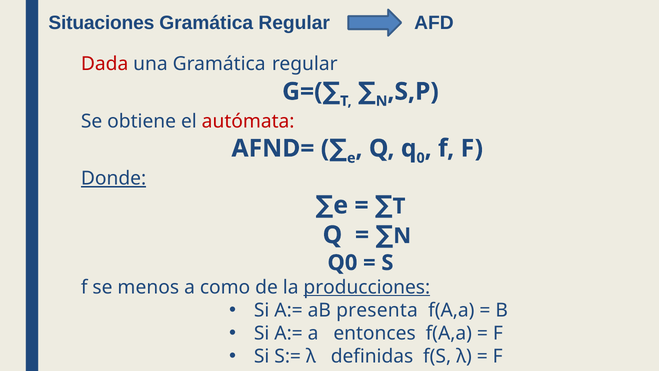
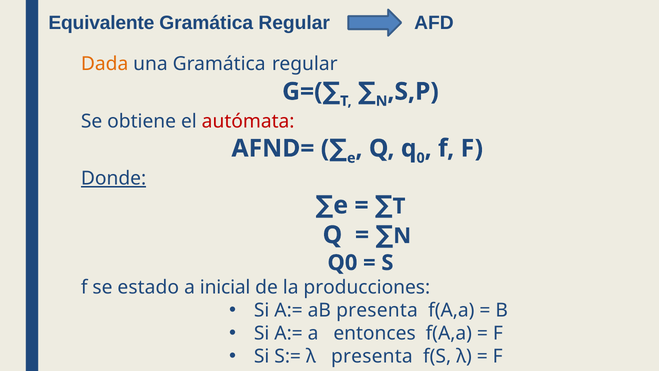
Situaciones: Situaciones -> Equivalente (101, 23)
Dada colour: red -> orange (105, 64)
menos: menos -> estado (148, 287)
como: como -> inicial (225, 287)
producciones underline: present -> none (367, 287)
λ definidas: definidas -> presenta (372, 356)
